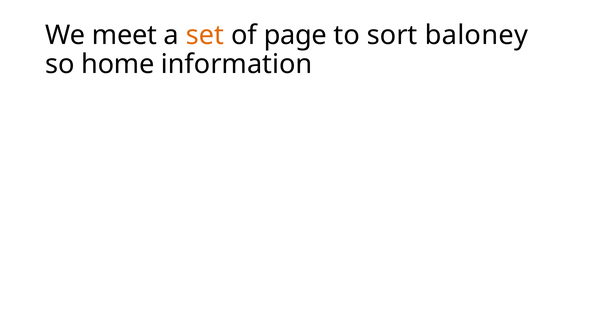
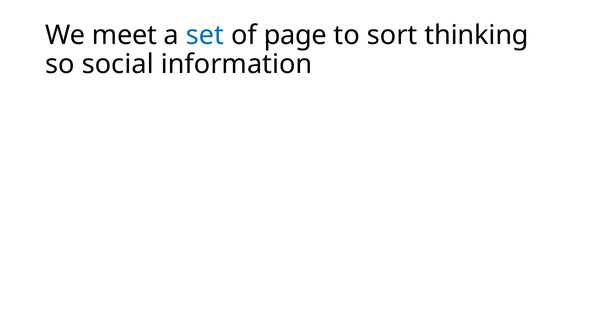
set colour: orange -> blue (205, 35)
baloney: baloney -> thinking (477, 35)
home: home -> social (118, 64)
